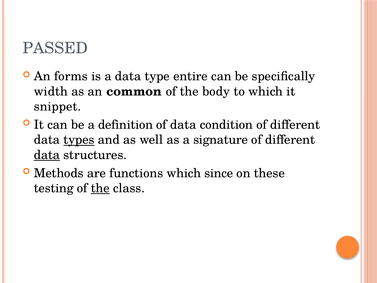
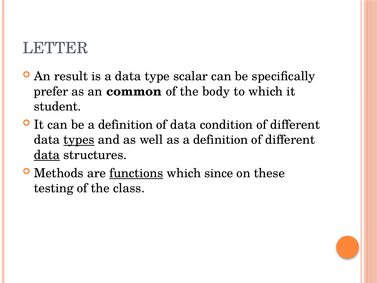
PASSED: PASSED -> LETTER (55, 48)
forms: forms -> result (71, 76)
entire: entire -> scalar (191, 76)
width: width -> prefer (51, 91)
snippet: snippet -> student (58, 106)
as a signature: signature -> definition (221, 140)
functions underline: none -> present (136, 173)
the underline: present -> none (100, 188)
